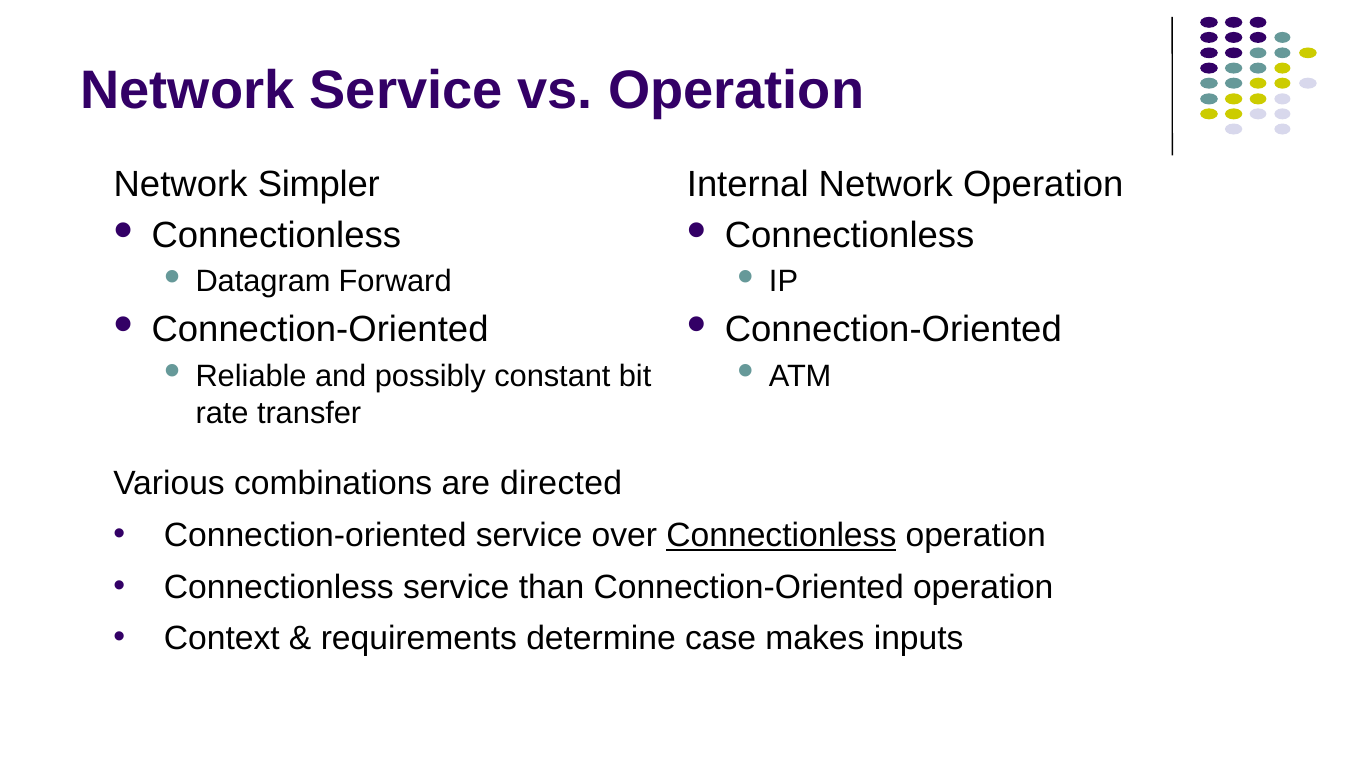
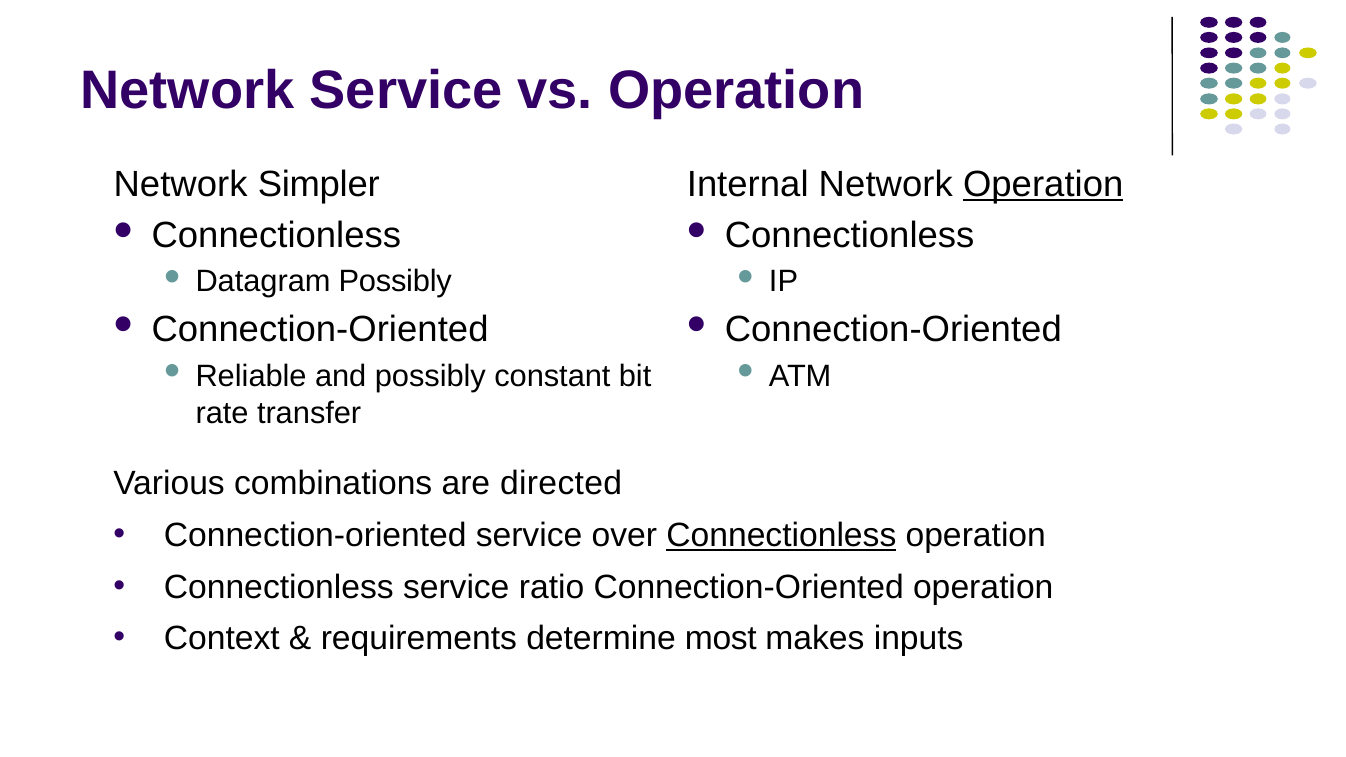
Operation underline: none -> present (1043, 184)
Datagram Forward: Forward -> Possibly (395, 282)
than: than -> ratio (552, 587)
case: case -> most (721, 639)
